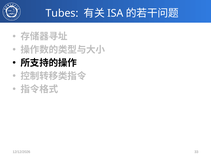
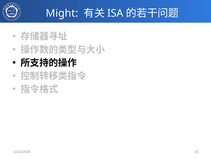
Tubes: Tubes -> Might (62, 13)
